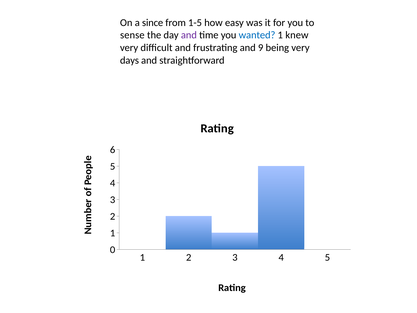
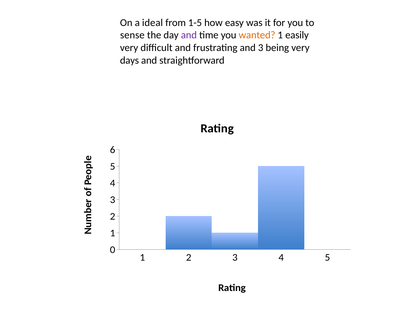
since: since -> ideal (152, 23)
wanted colour: blue -> orange (257, 35)
knew: knew -> easily (297, 35)
and 9: 9 -> 3 (261, 48)
